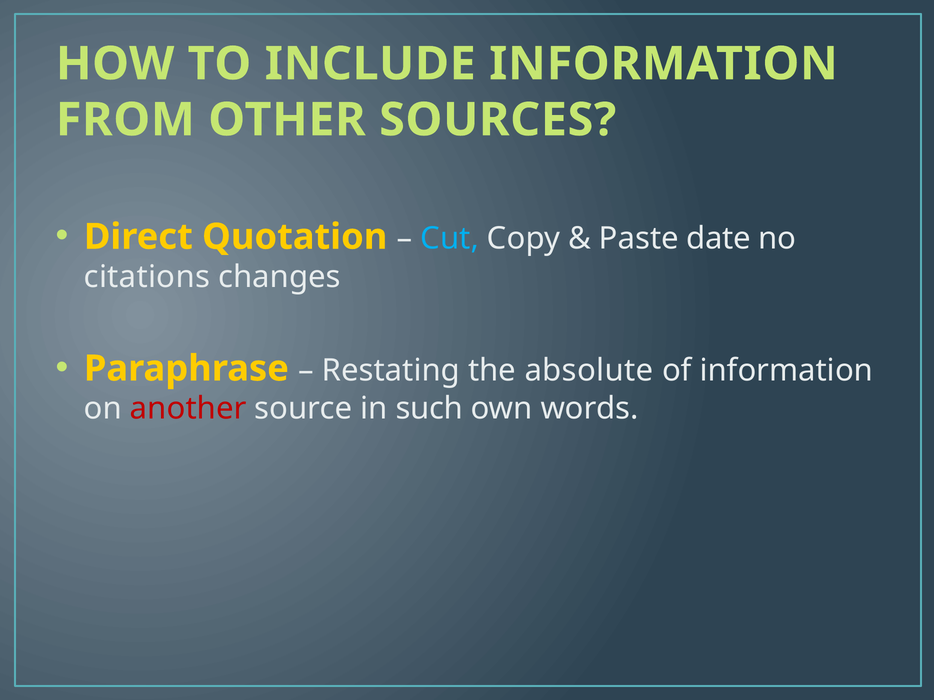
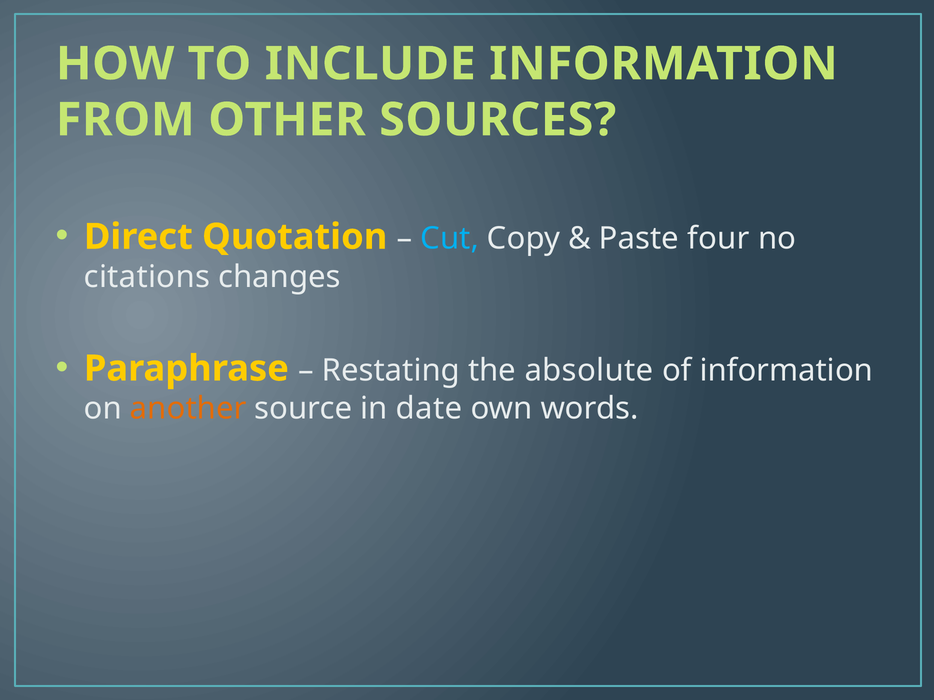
date: date -> four (718, 239)
another colour: red -> orange (188, 409)
such: such -> date (429, 409)
